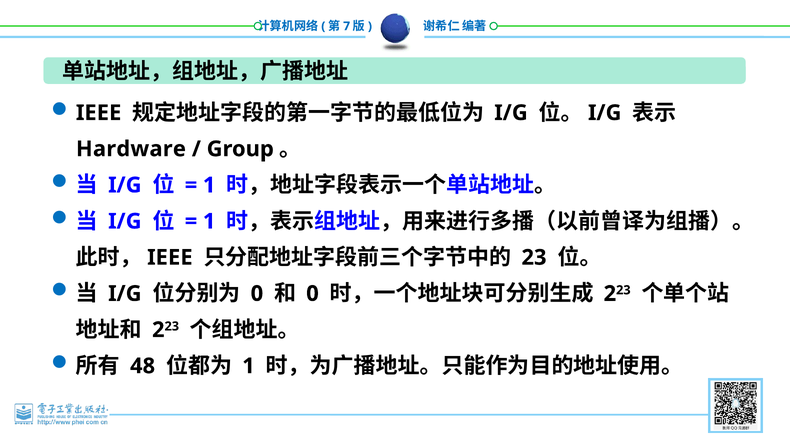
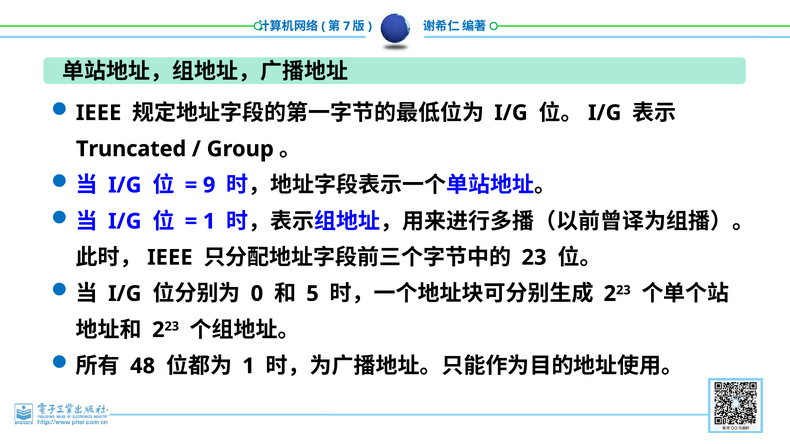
Hardware: Hardware -> Truncated (131, 149)
1: 1 -> 9 (209, 185)
0: 0 -> 5 (312, 294)
